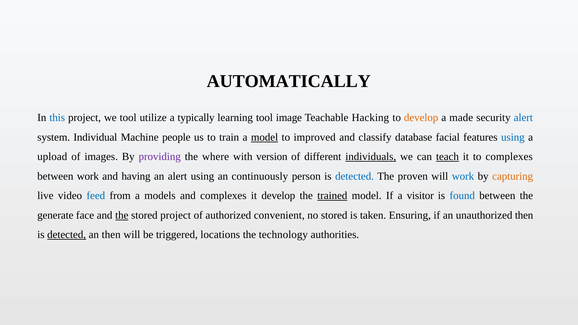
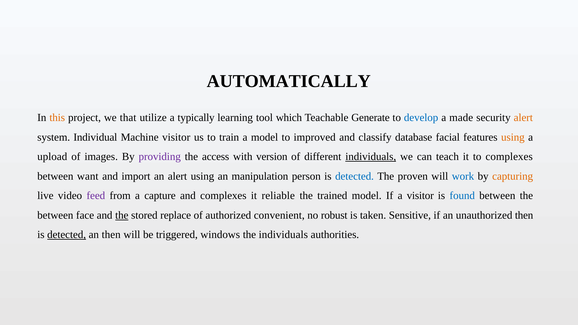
this colour: blue -> orange (57, 118)
we tool: tool -> that (128, 118)
image: image -> which (289, 118)
Hacking: Hacking -> Generate (370, 118)
develop colour: orange -> blue (421, 118)
alert colour: blue -> orange (523, 118)
Machine people: people -> visitor (176, 137)
model underline: present -> none (265, 137)
using colour: blue -> orange (513, 137)
where: where -> access (216, 157)
teach underline: present -> none (447, 157)
between work: work -> want (88, 176)
having: having -> import (136, 176)
continuously: continuously -> manipulation (260, 176)
feed colour: blue -> purple (96, 196)
models: models -> capture (160, 196)
it develop: develop -> reliable (278, 196)
trained underline: present -> none (332, 196)
generate: generate -> between (55, 215)
stored project: project -> replace (176, 215)
no stored: stored -> robust (334, 215)
Ensuring: Ensuring -> Sensitive (410, 215)
locations: locations -> windows (220, 235)
the technology: technology -> individuals (283, 235)
